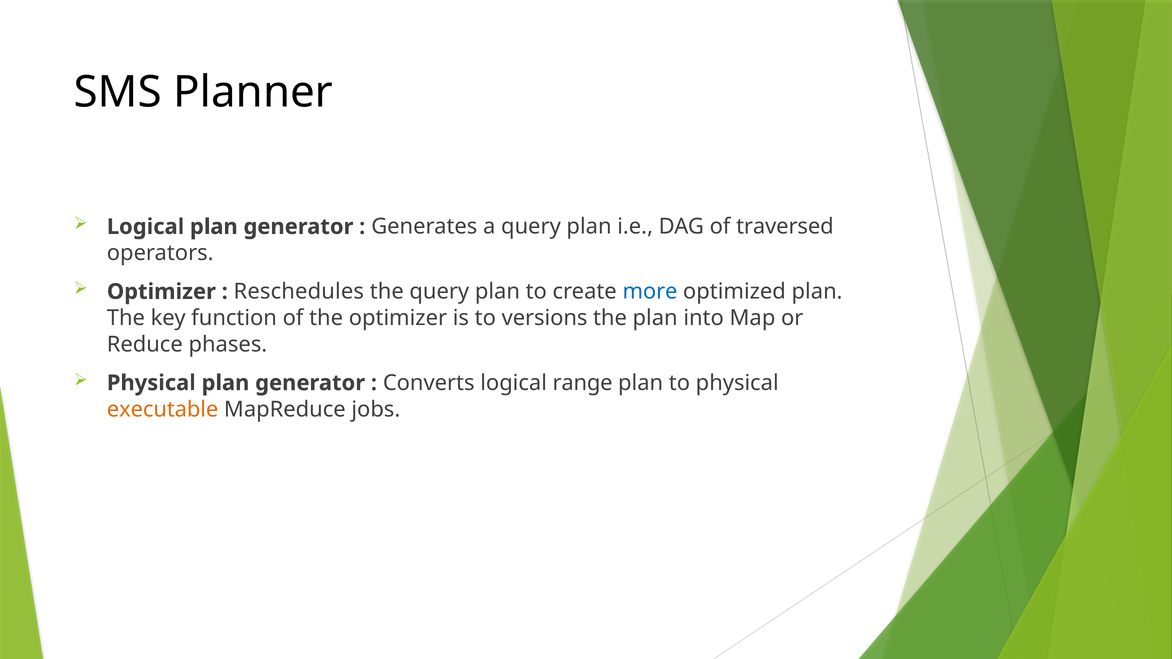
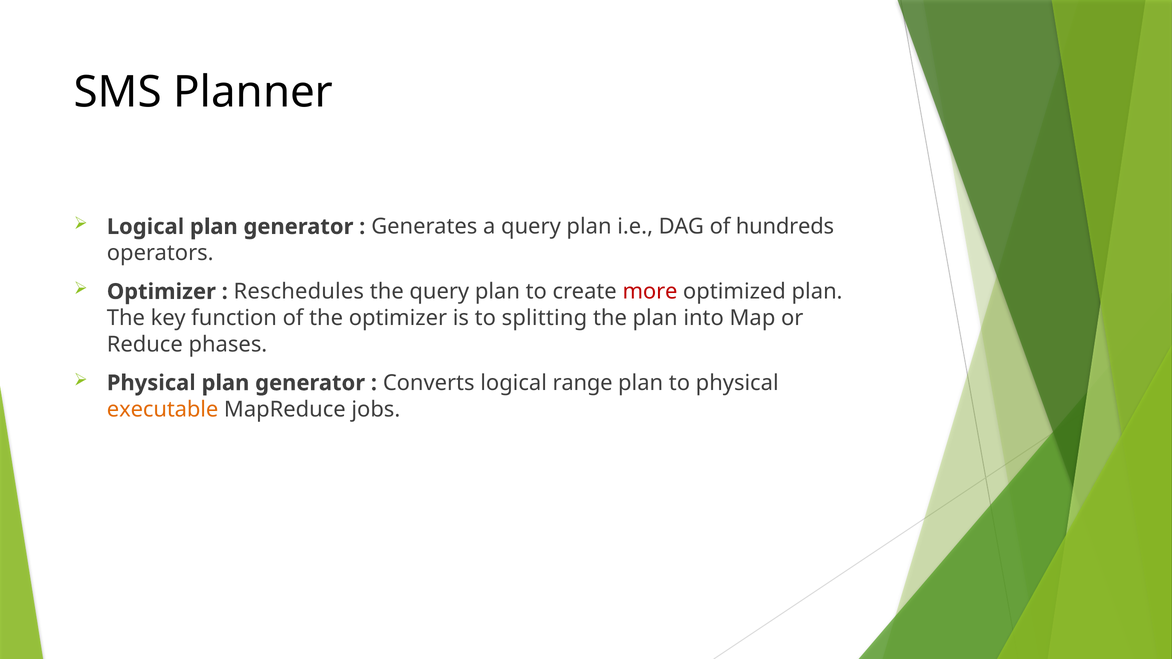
traversed: traversed -> hundreds (785, 227)
more colour: blue -> red (650, 292)
versions: versions -> splitting (544, 318)
